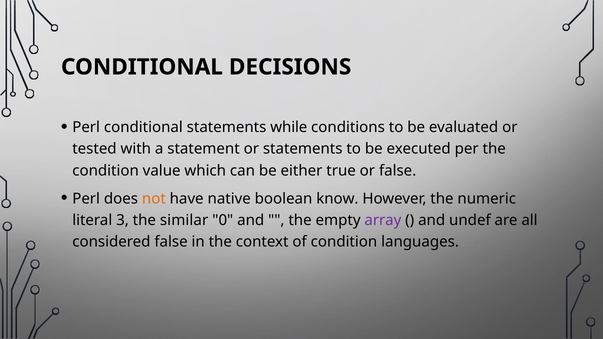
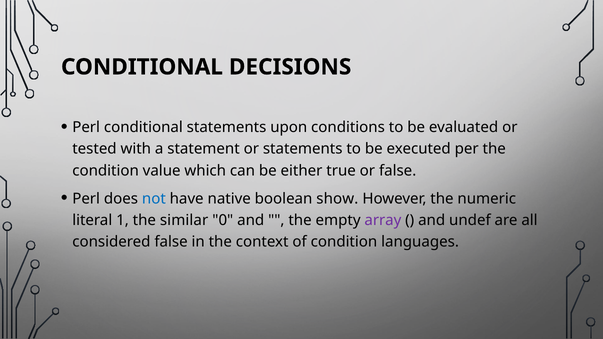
while: while -> upon (289, 127)
not colour: orange -> blue (154, 199)
know: know -> show (337, 199)
3: 3 -> 1 (122, 220)
